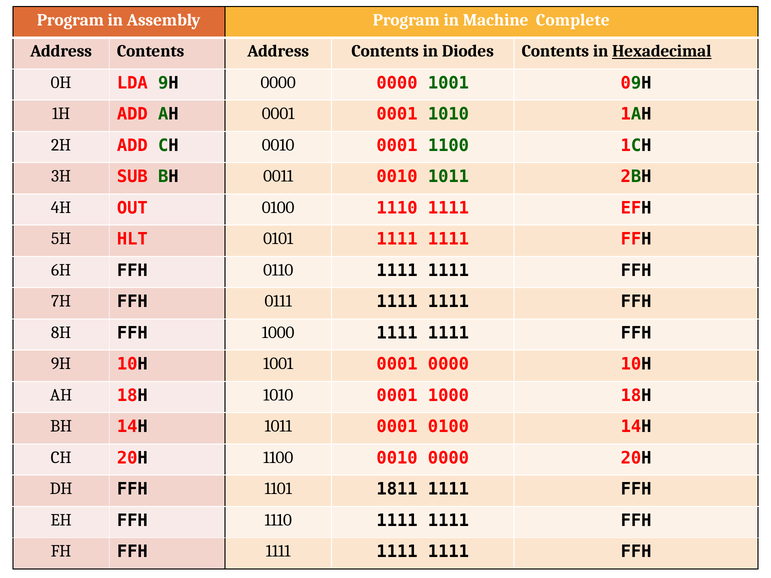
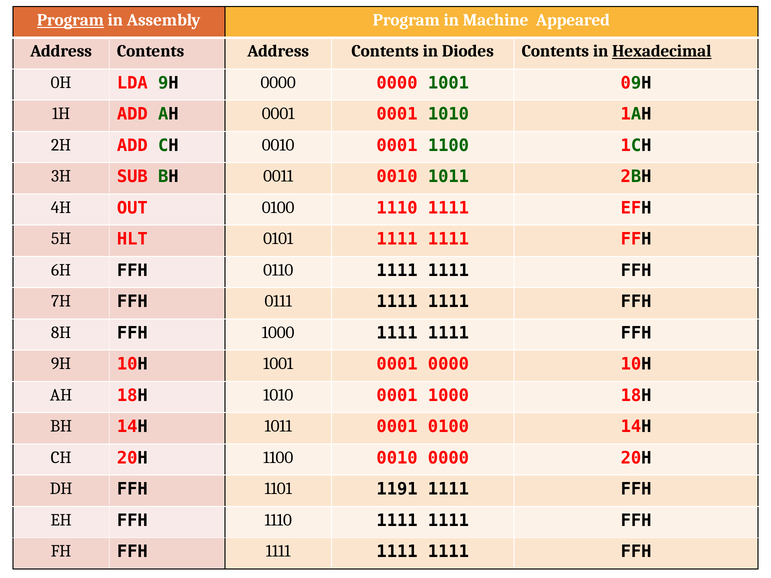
Program underline: none -> present (70, 20)
Complete: Complete -> Appeared (573, 20)
1811: 1811 -> 1191 (397, 489)
